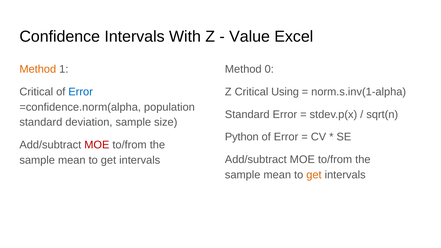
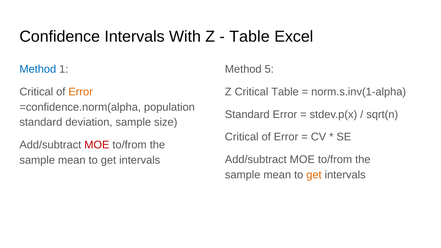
Value: Value -> Table (249, 37)
Method colour: orange -> blue (38, 69)
0: 0 -> 5 (269, 69)
Error colour: blue -> orange (81, 92)
Critical Using: Using -> Table (285, 92)
Python: Python -> Critical (242, 137)
